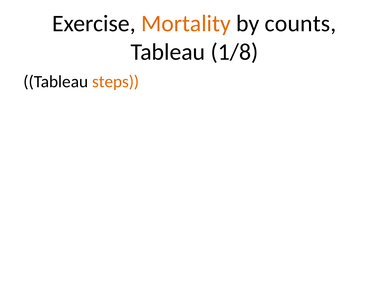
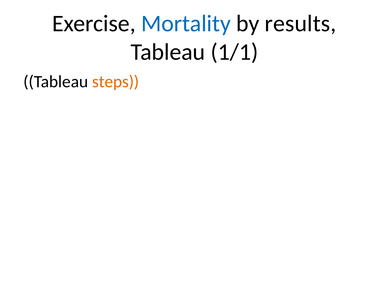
Mortality colour: orange -> blue (186, 23)
counts: counts -> results (300, 23)
1/8: 1/8 -> 1/1 (234, 52)
